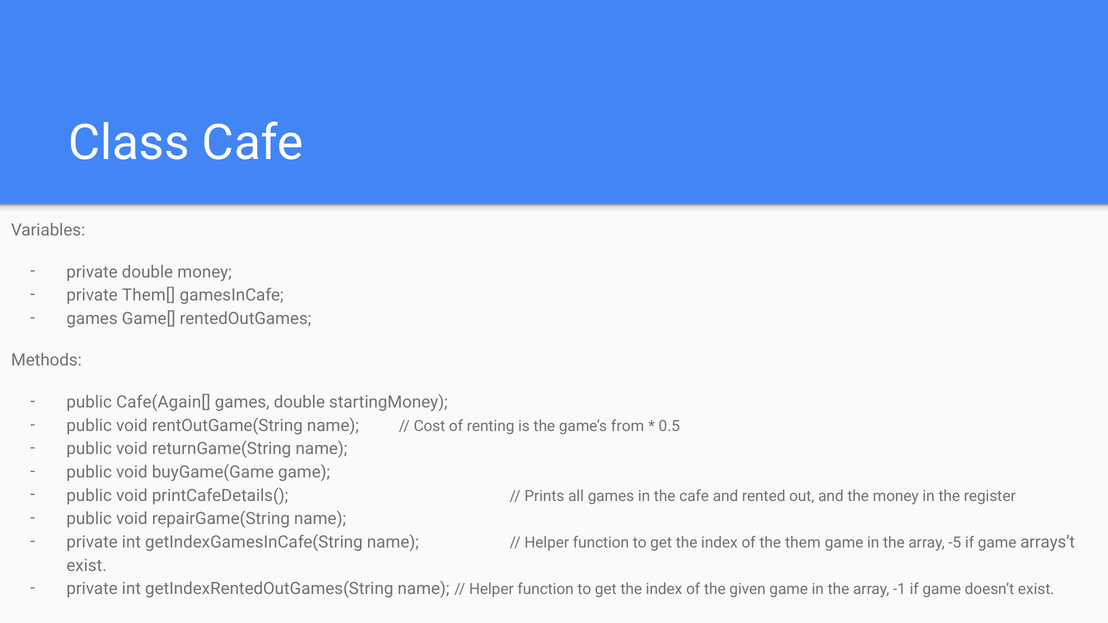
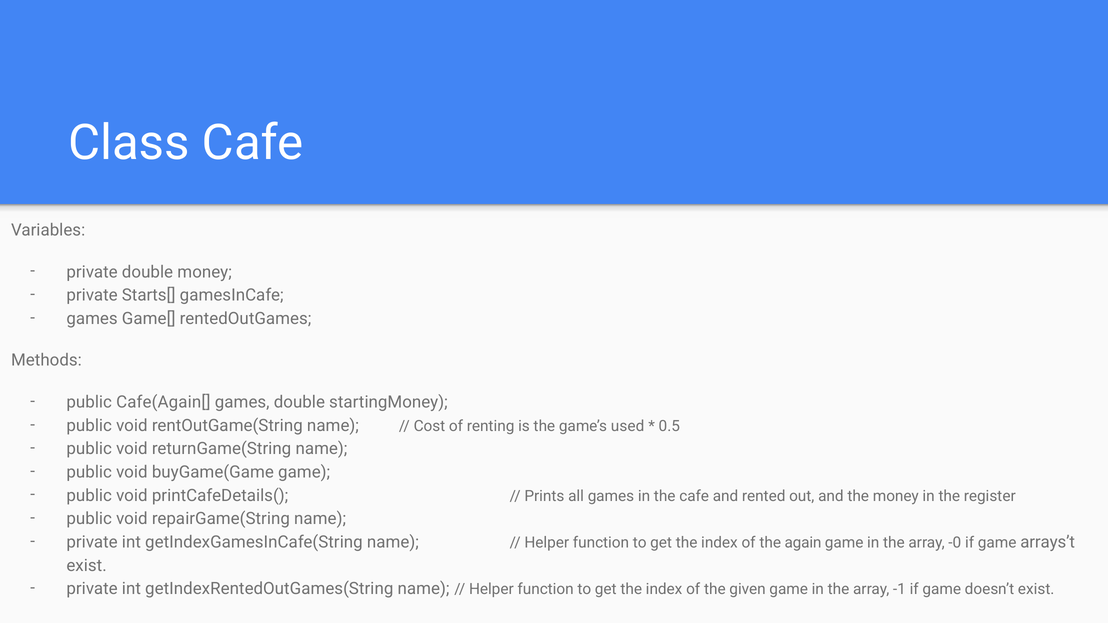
Them[: Them[ -> Starts[ (149, 295)
from: from -> used (628, 426)
them: them -> again (803, 543)
-5: -5 -> -0 (955, 543)
